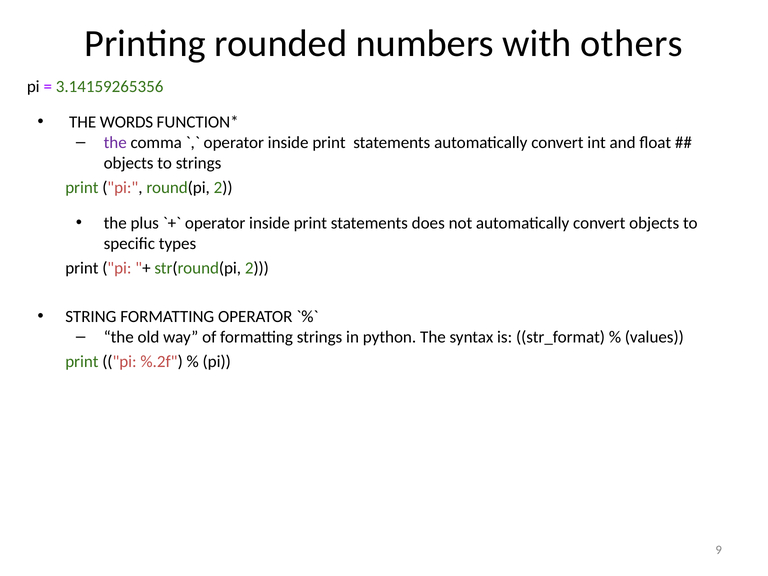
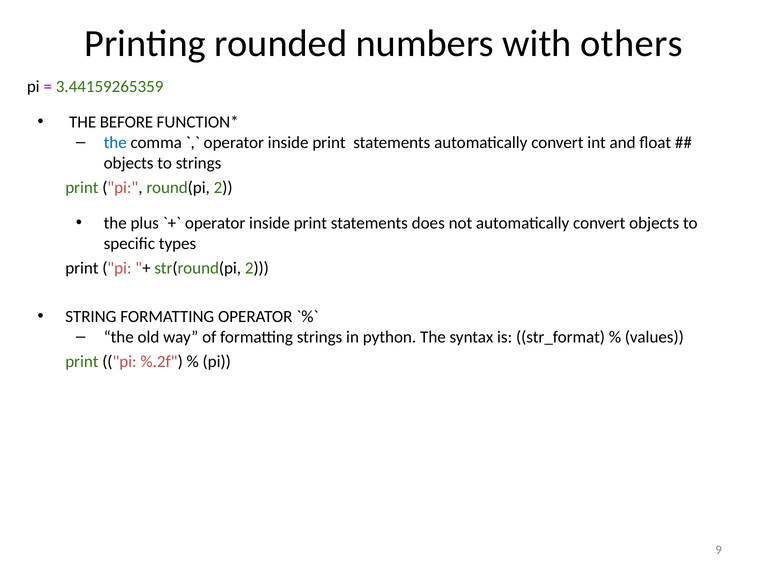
3.14159265356: 3.14159265356 -> 3.44159265359 (110, 86)
WORDS: WORDS -> BEFORE (126, 122)
the colour: purple -> blue (115, 143)
